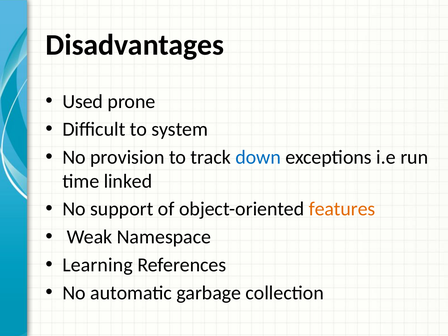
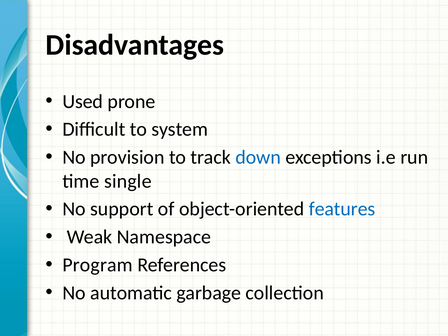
linked: linked -> single (128, 181)
features colour: orange -> blue (342, 209)
Learning: Learning -> Program (98, 265)
